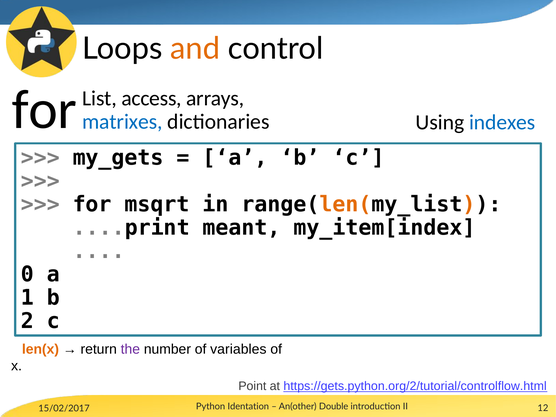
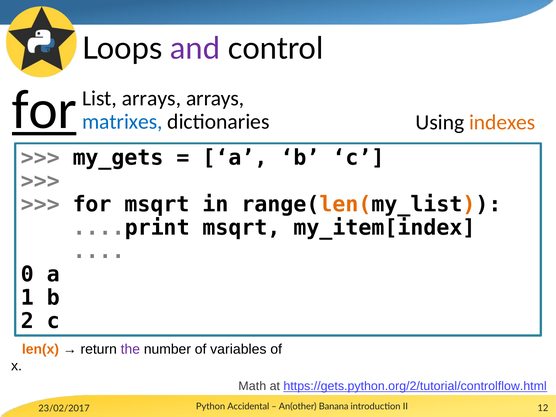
and colour: orange -> purple (195, 49)
for underline: none -> present (44, 110)
List access: access -> arrays (151, 98)
indexes colour: blue -> orange (502, 122)
....print meant: meant -> msqrt (242, 228)
Point: Point -> Math (252, 386)
15/02/2017: 15/02/2017 -> 23/02/2017 (64, 408)
Identation: Identation -> Accidental (248, 407)
Double: Double -> Banana (334, 407)
